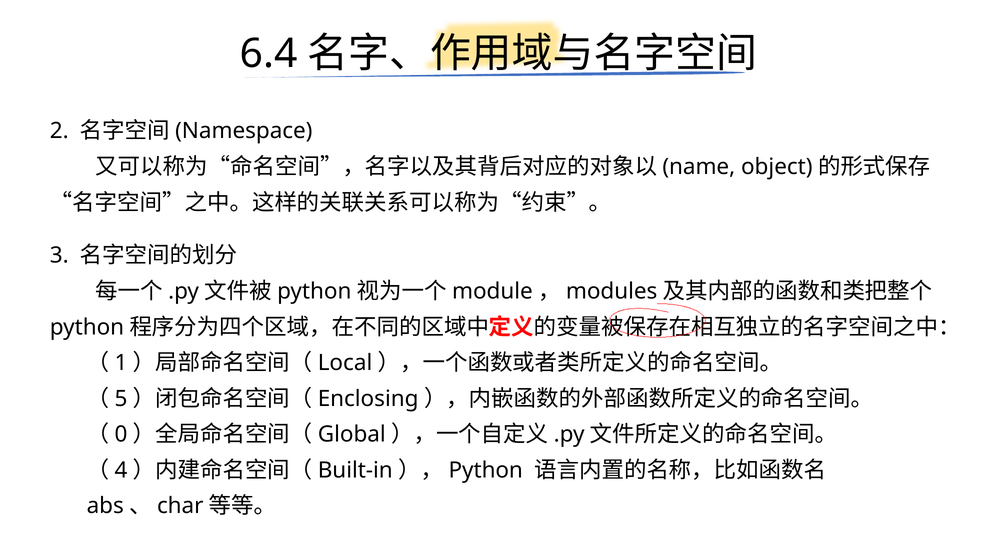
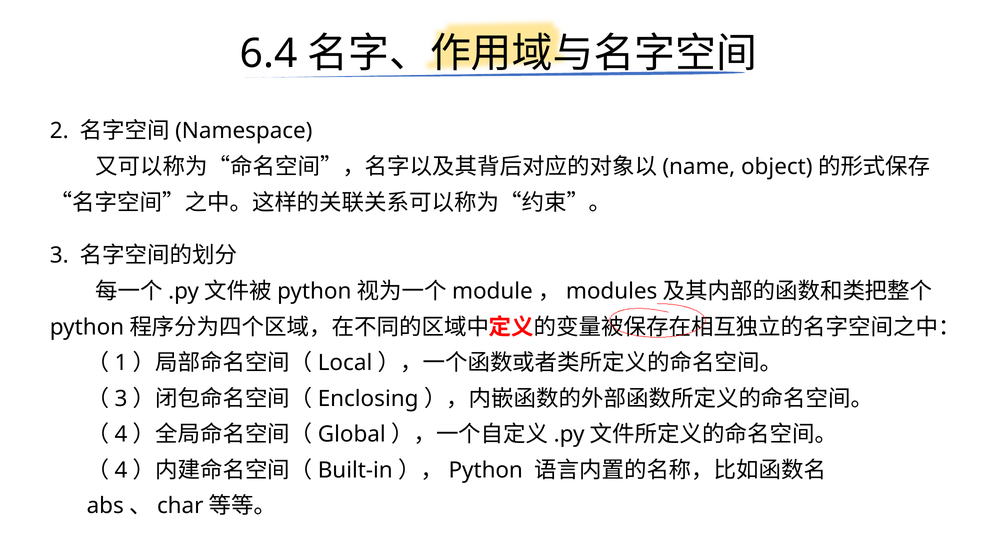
5: 5 -> 3 (121, 399)
0: 0 -> 4 (121, 435)
